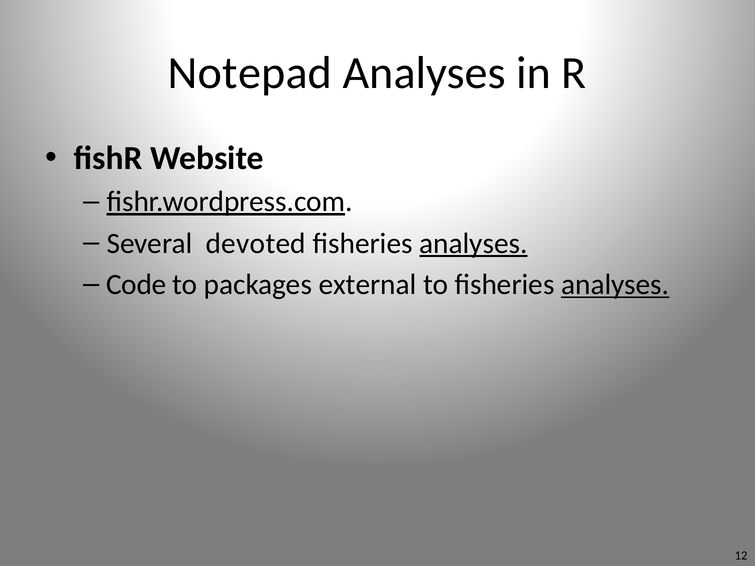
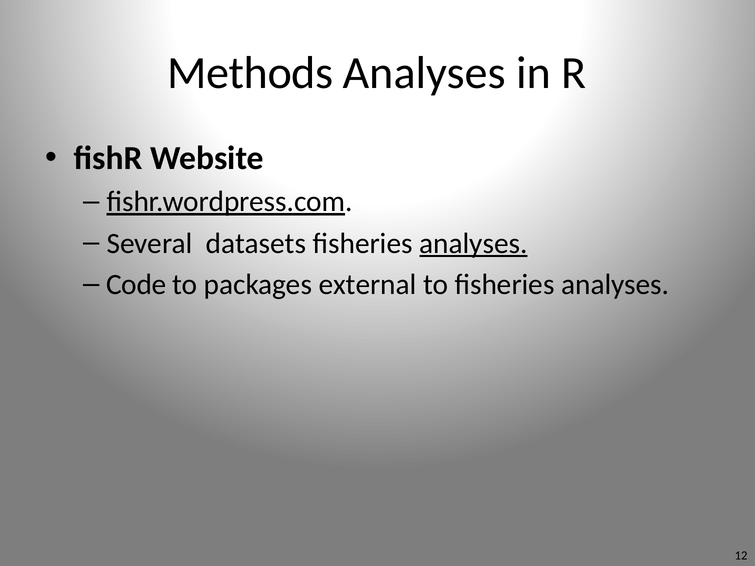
Notepad: Notepad -> Methods (250, 73)
devoted: devoted -> datasets (256, 244)
analyses underline: present -> none (615, 285)
